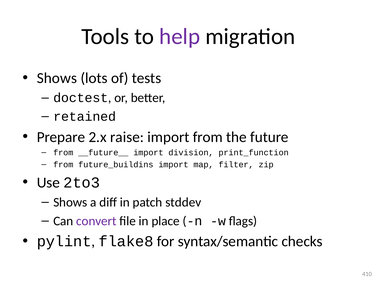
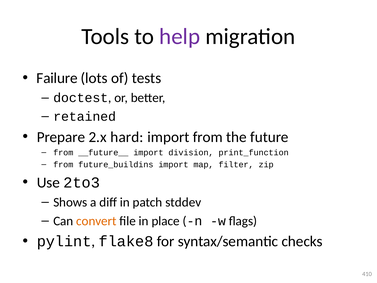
Shows: Shows -> Failure (57, 78)
raise: raise -> hard (127, 137)
convert colour: purple -> orange (96, 221)
